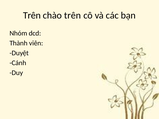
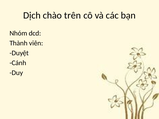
Trên: Trên -> Dịch (32, 15)
